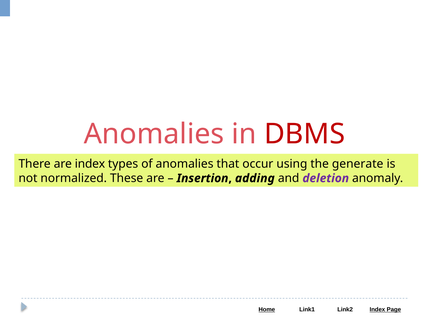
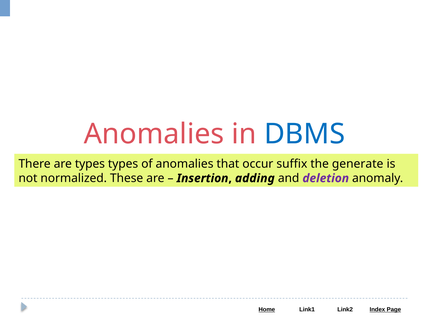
DBMS colour: red -> blue (305, 134)
are index: index -> types (90, 164)
using: using -> suffix (292, 164)
